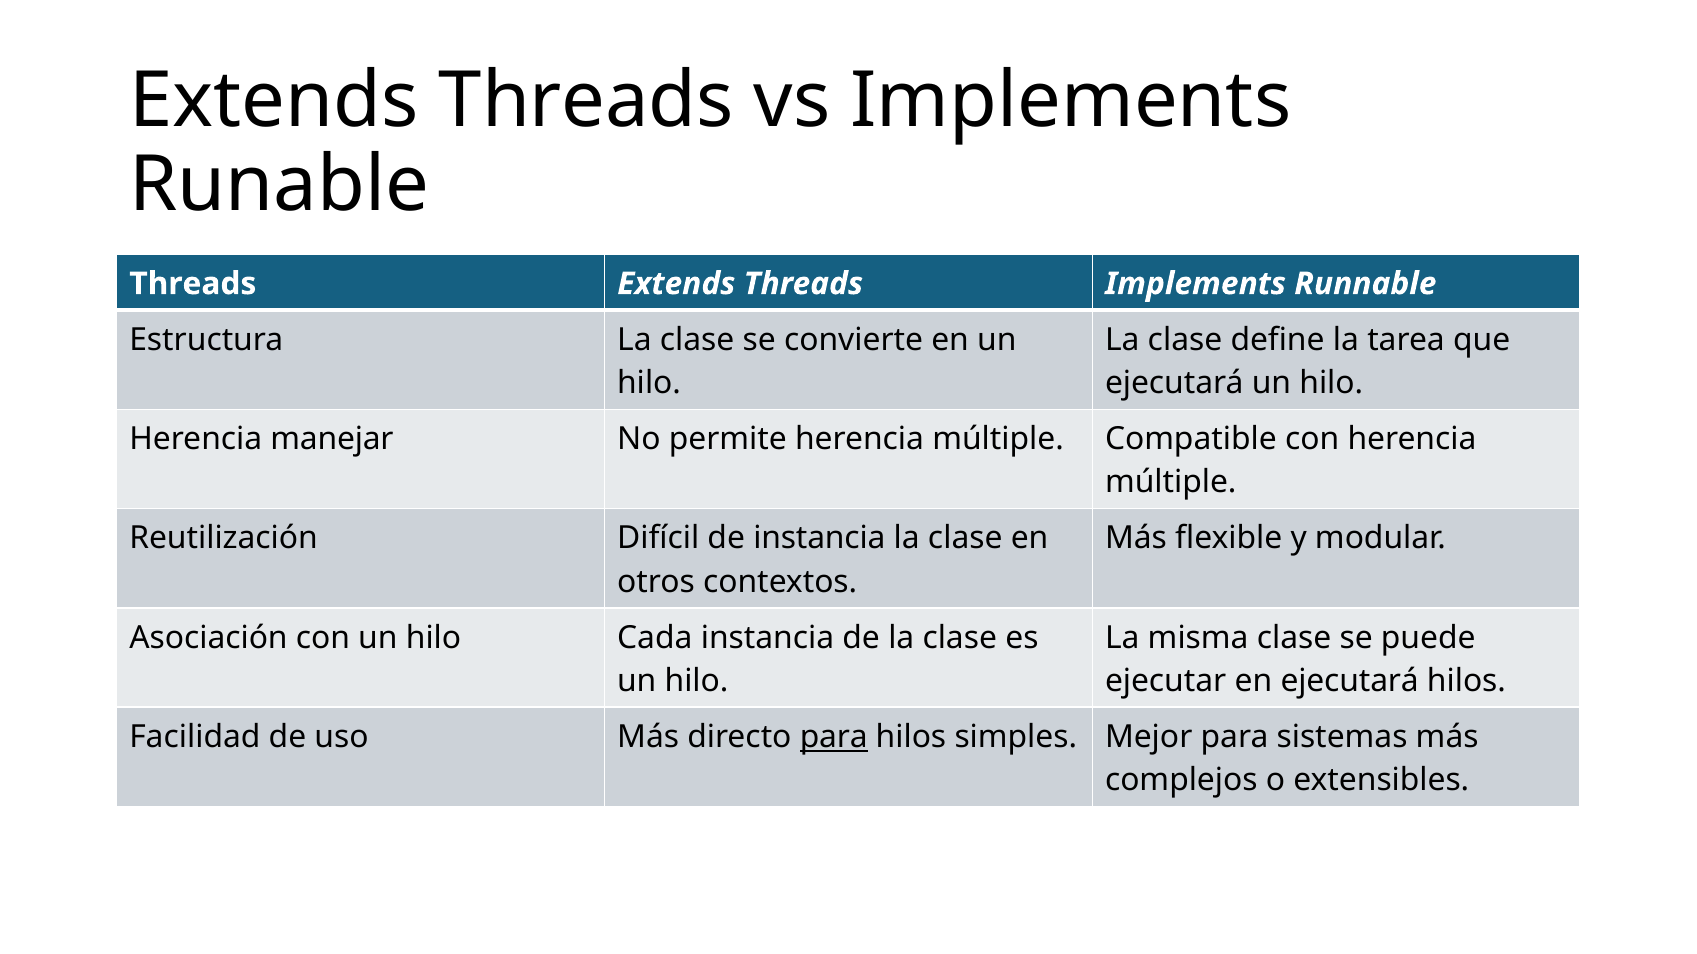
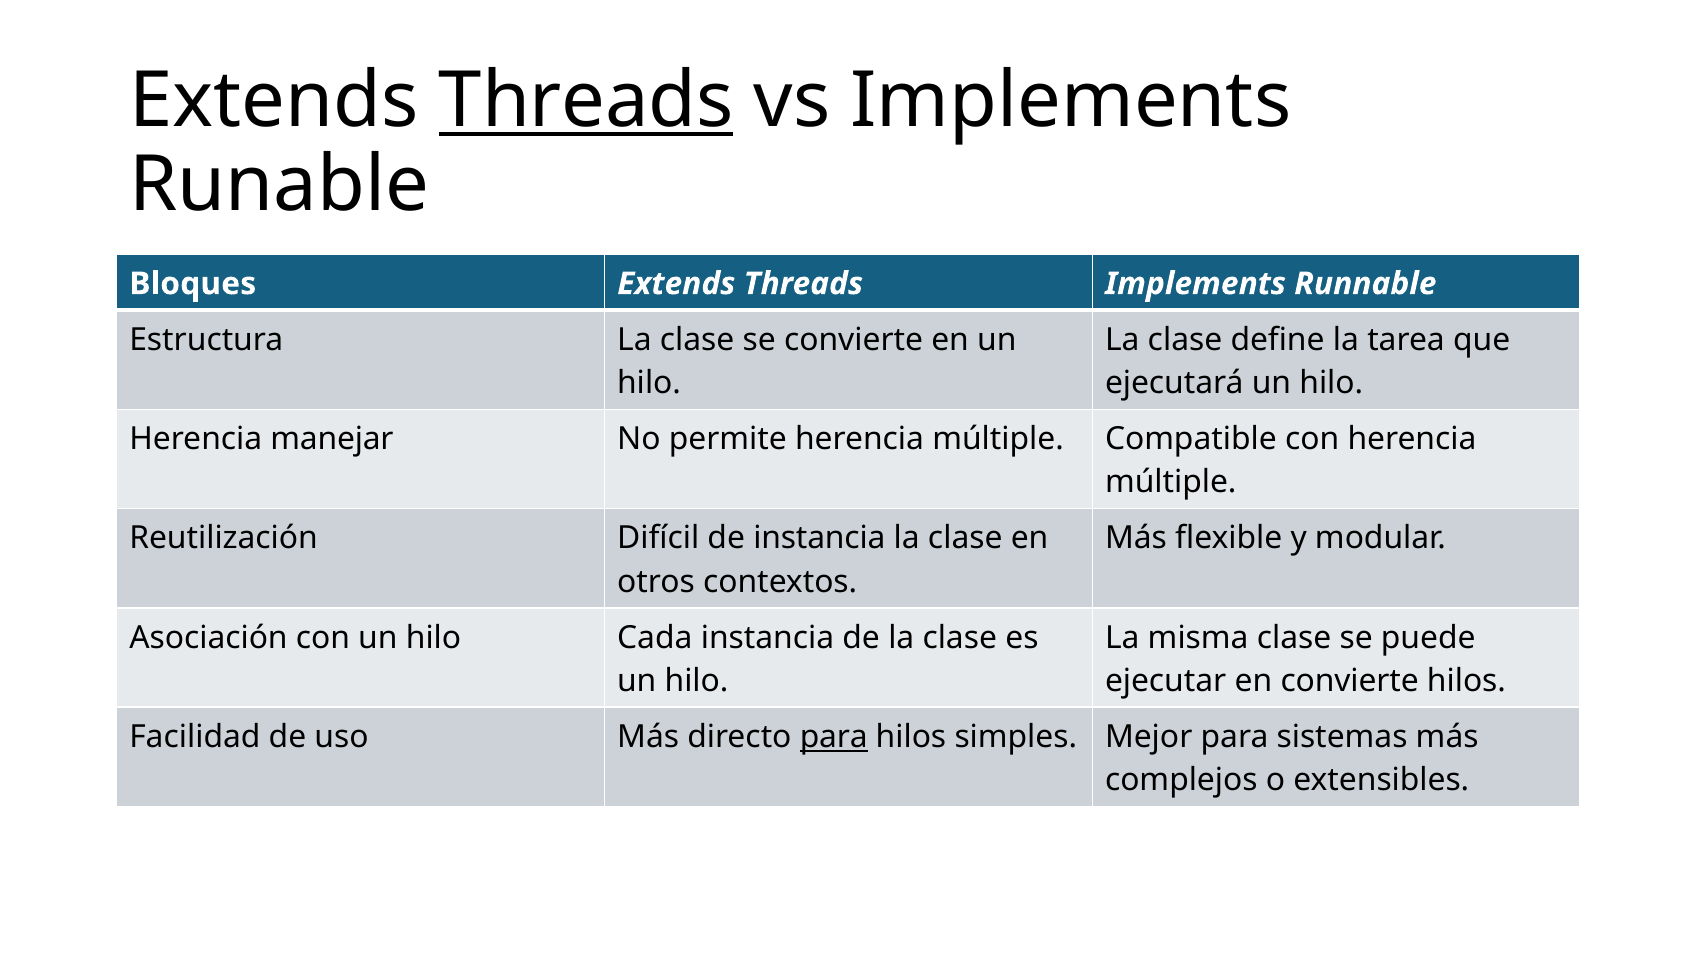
Threads underline: none -> present (586, 101)
Threads: Threads -> Bloques (193, 284)
en ejecutará: ejecutará -> convierte (1350, 681)
